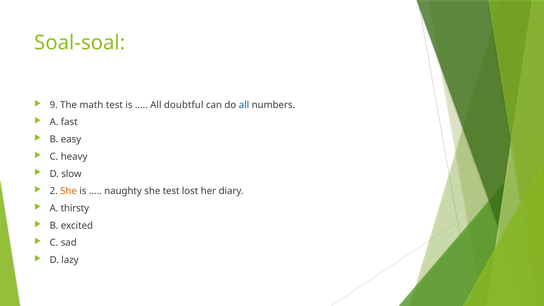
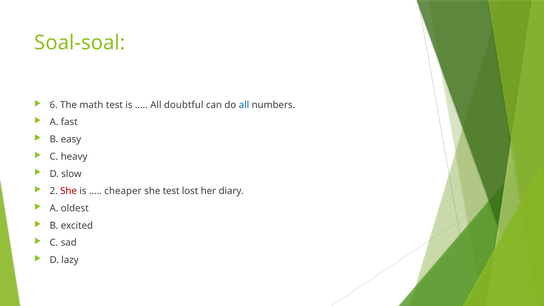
9: 9 -> 6 (54, 105)
She colour: orange -> red (69, 191)
naughty: naughty -> cheaper (123, 191)
thirsty: thirsty -> oldest (75, 208)
